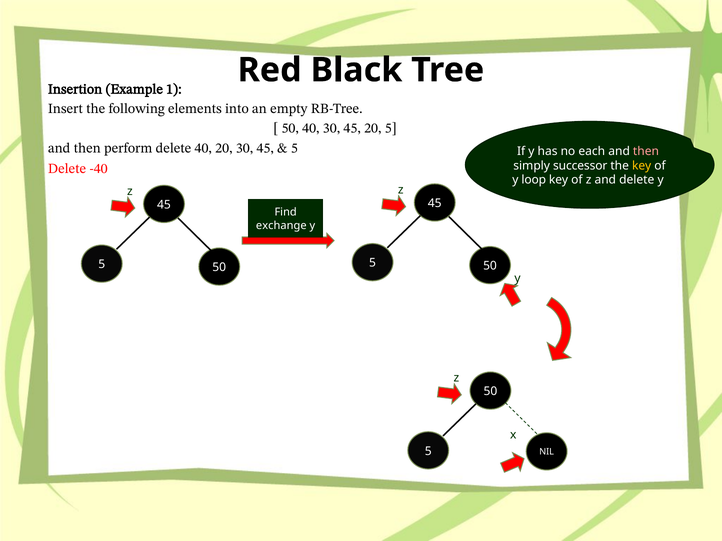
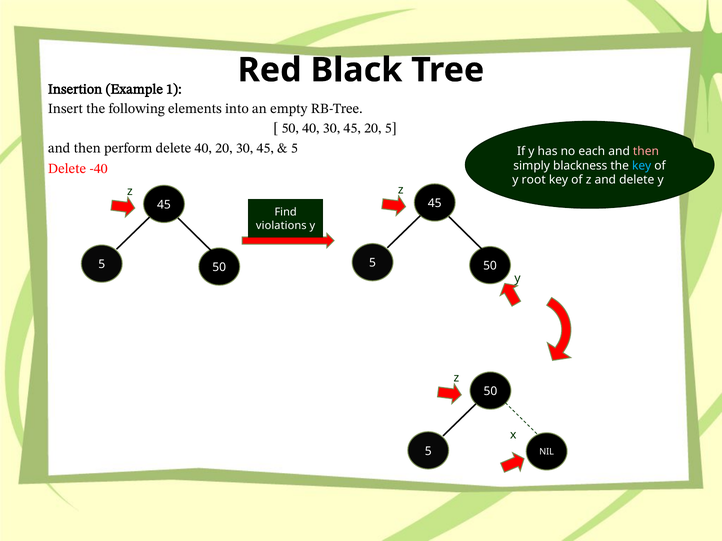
successor: successor -> blackness (580, 166)
key colour: yellow -> light blue (642, 166)
loop: loop -> root (534, 180)
exchange: exchange -> violations (281, 226)
